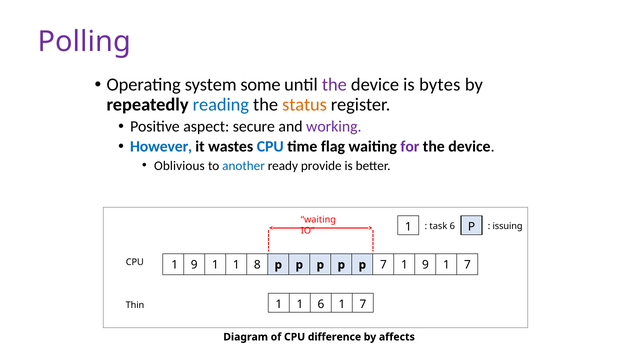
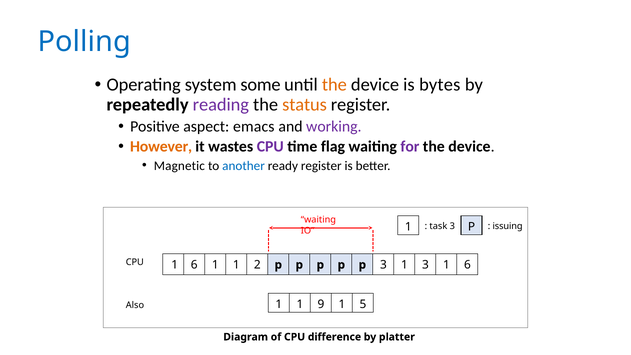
Polling colour: purple -> blue (84, 42)
the colour: purple -> orange (334, 85)
reading colour: blue -> purple (221, 105)
secure: secure -> emacs (254, 126)
However colour: blue -> orange (161, 147)
CPU colour: blue -> purple (270, 147)
Oblivious: Oblivious -> Magnetic (179, 166)
ready provide: provide -> register (321, 166)
task 6: 6 -> 3 (452, 226)
9: 9 -> 6 (194, 265)
8: 8 -> 2 (257, 265)
p 7: 7 -> 3 (383, 265)
9: 9 -> 3 (425, 265)
7: 7 -> 6 (467, 265)
1 6: 6 -> 9 (321, 304)
7: 7 -> 5 (363, 304)
Thin: Thin -> Also (135, 305)
affects: affects -> platter (397, 337)
